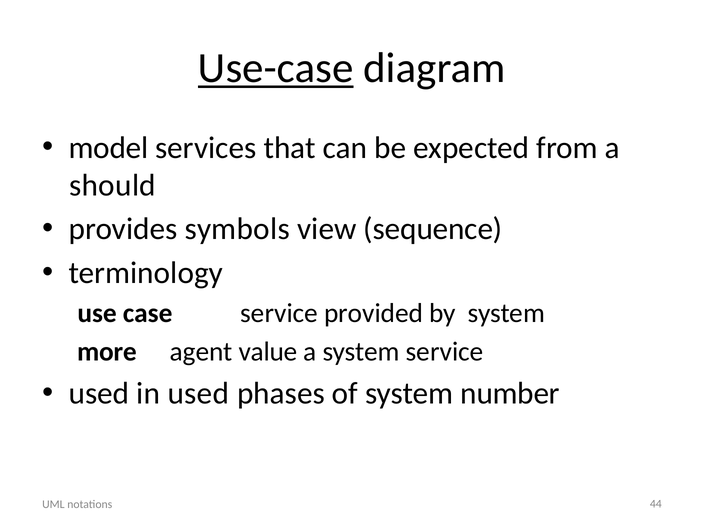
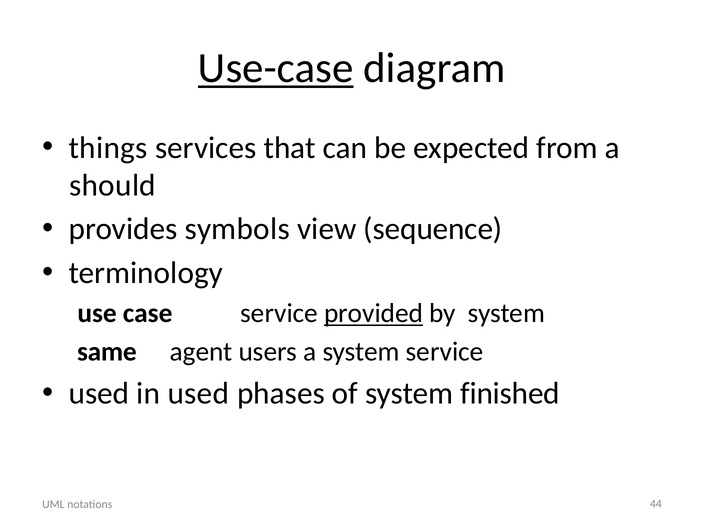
model: model -> things (108, 148)
provided underline: none -> present (374, 313)
more: more -> same (107, 352)
value: value -> users (268, 352)
number: number -> finished (510, 393)
